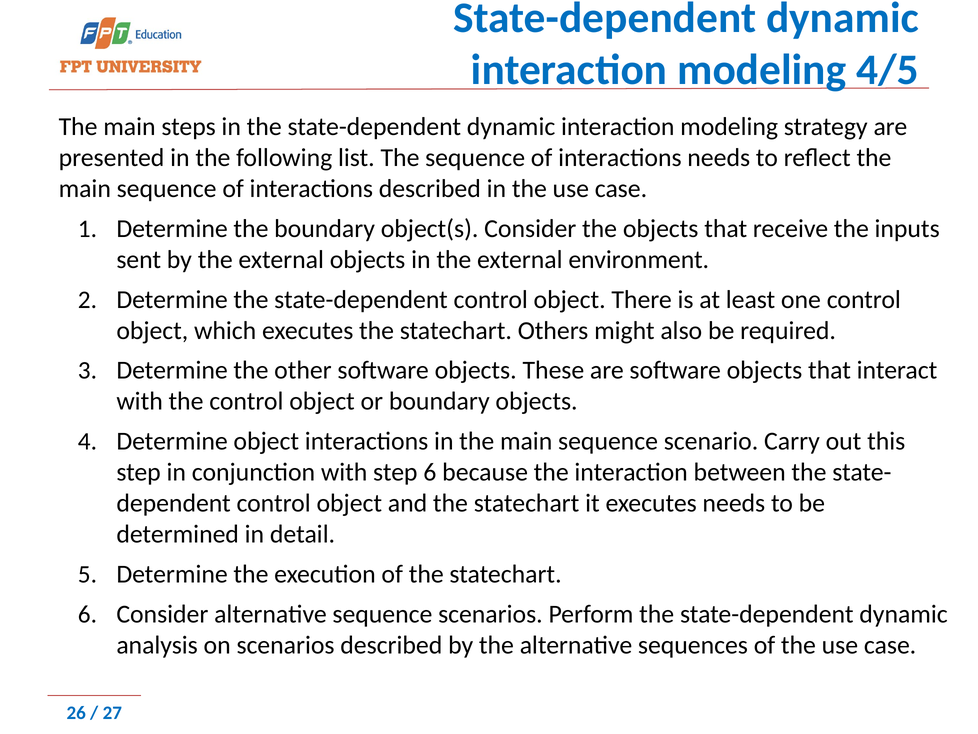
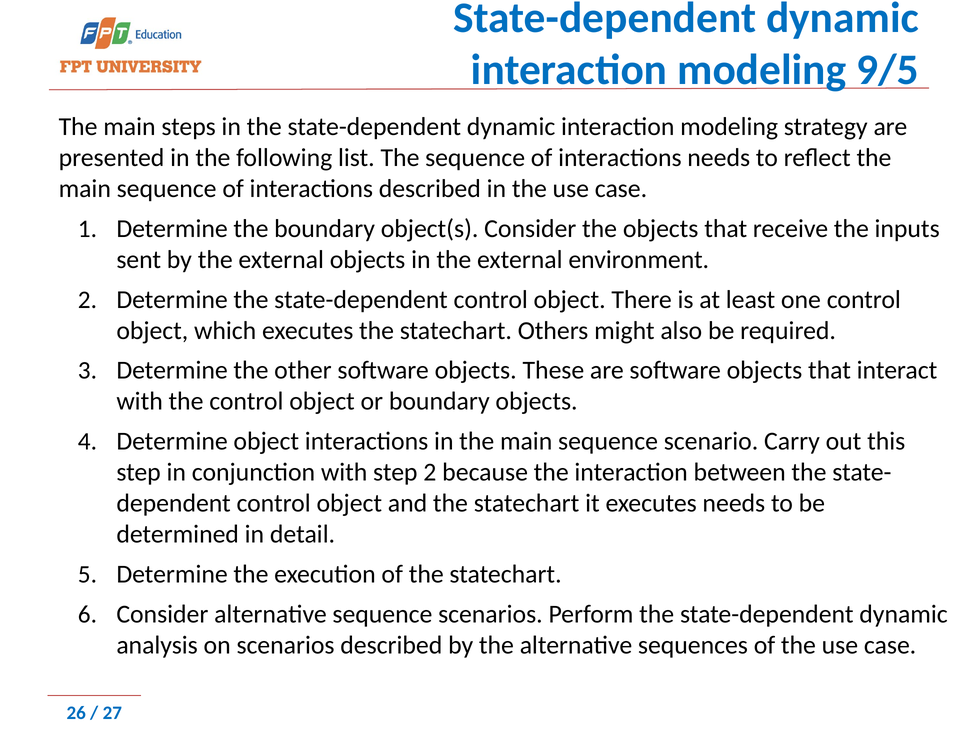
4/5: 4/5 -> 9/5 (888, 70)
step 6: 6 -> 2 (430, 472)
